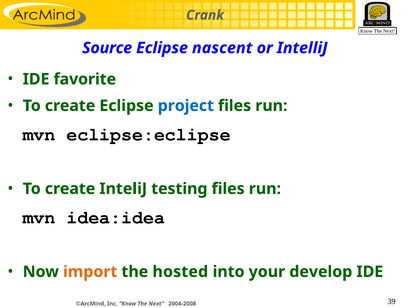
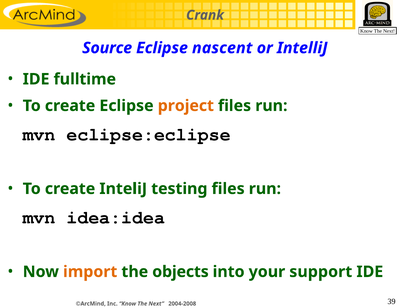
favorite: favorite -> fulltime (85, 79)
project colour: blue -> orange (186, 106)
hosted: hosted -> objects (180, 271)
develop: develop -> support (321, 271)
